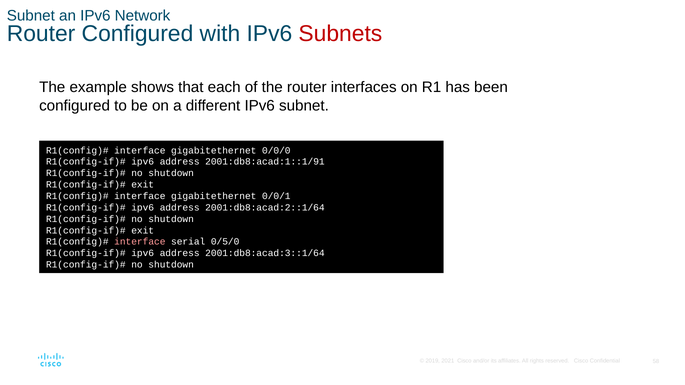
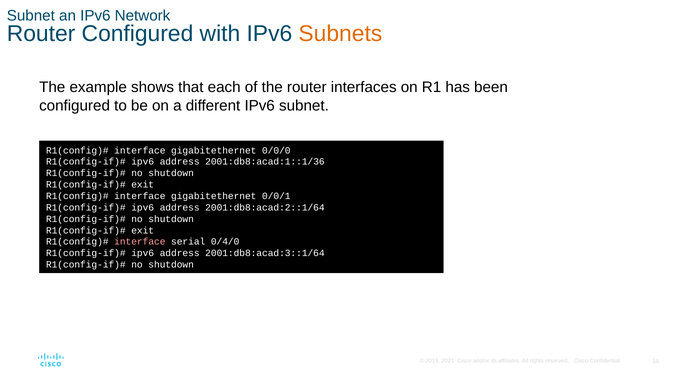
Subnets colour: red -> orange (340, 34)
2001:db8:acad:1::1/91: 2001:db8:acad:1::1/91 -> 2001:db8:acad:1::1/36 (265, 162)
0/5/0: 0/5/0 -> 0/4/0 (225, 242)
